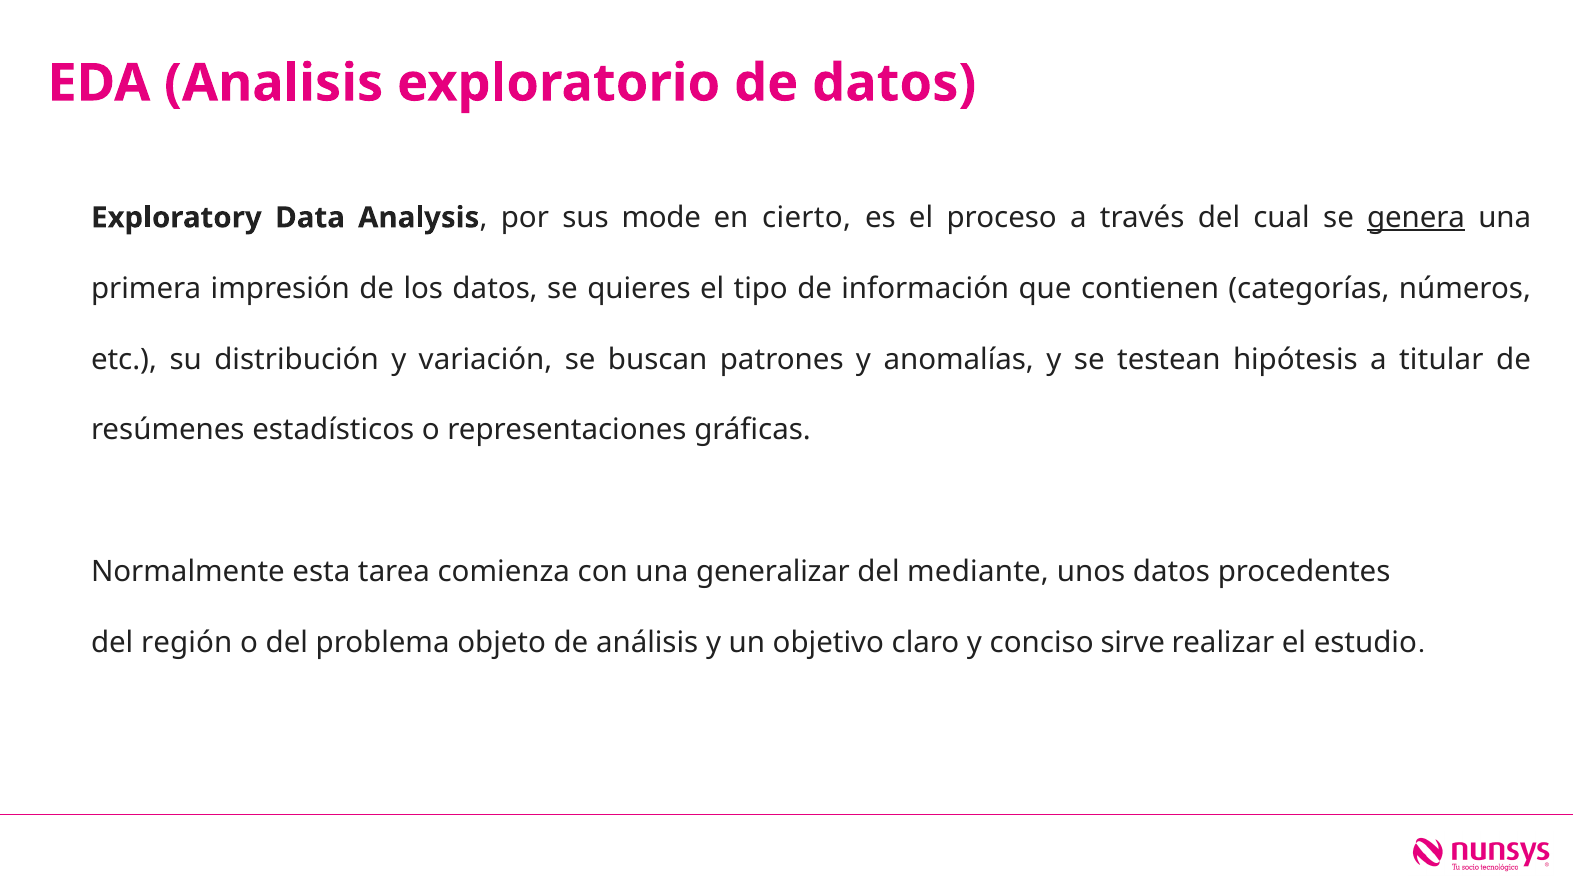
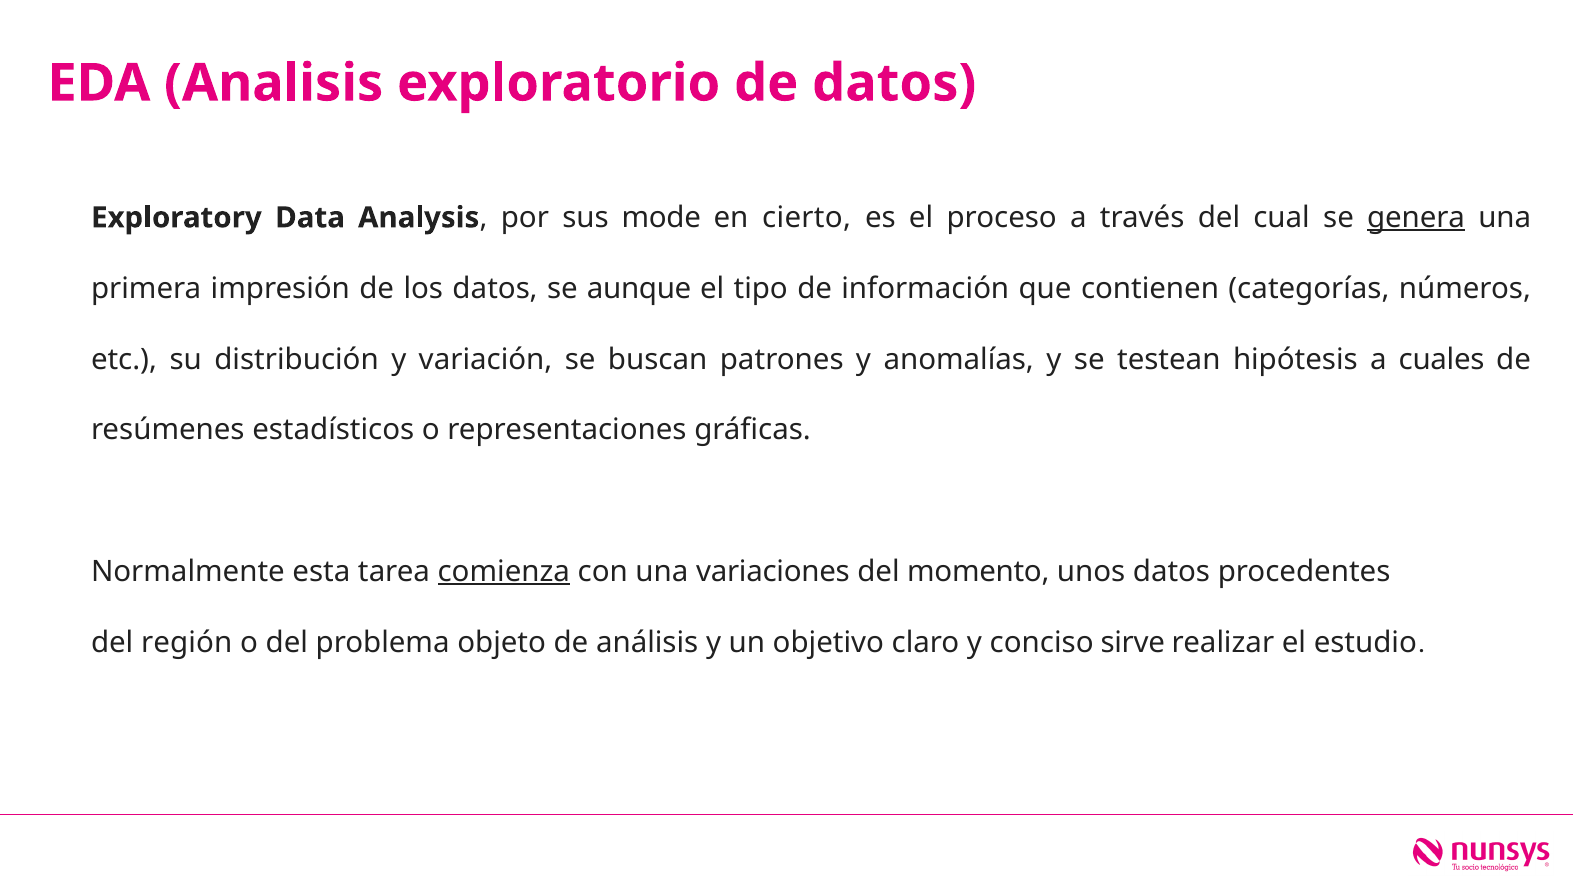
quieres: quieres -> aunque (639, 288)
titular: titular -> cuales (1442, 359)
comienza underline: none -> present (504, 572)
generalizar: generalizar -> variaciones (773, 572)
mediante: mediante -> momento (978, 572)
